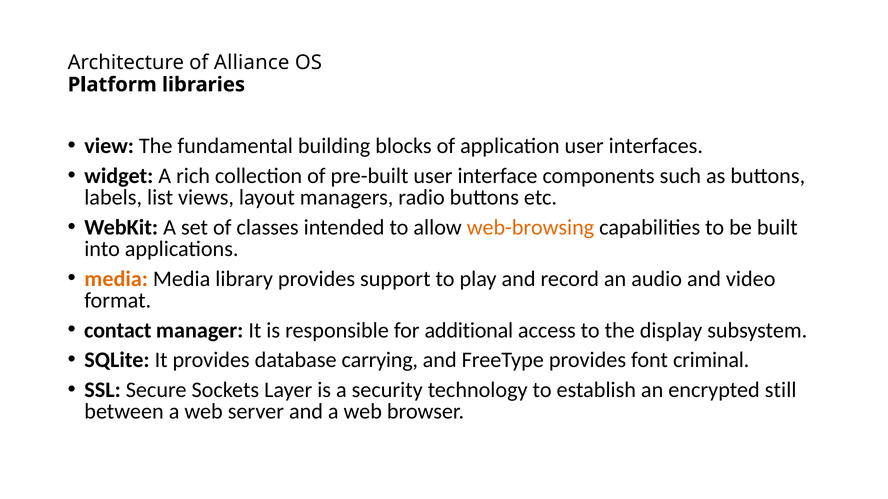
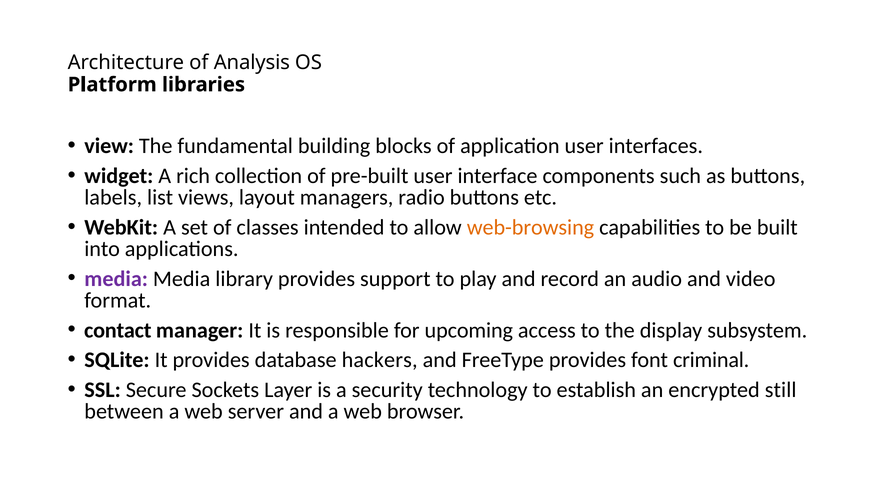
Alliance: Alliance -> Analysis (252, 63)
media colour: orange -> purple (116, 279)
additional: additional -> upcoming (469, 331)
carrying: carrying -> hackers (380, 360)
